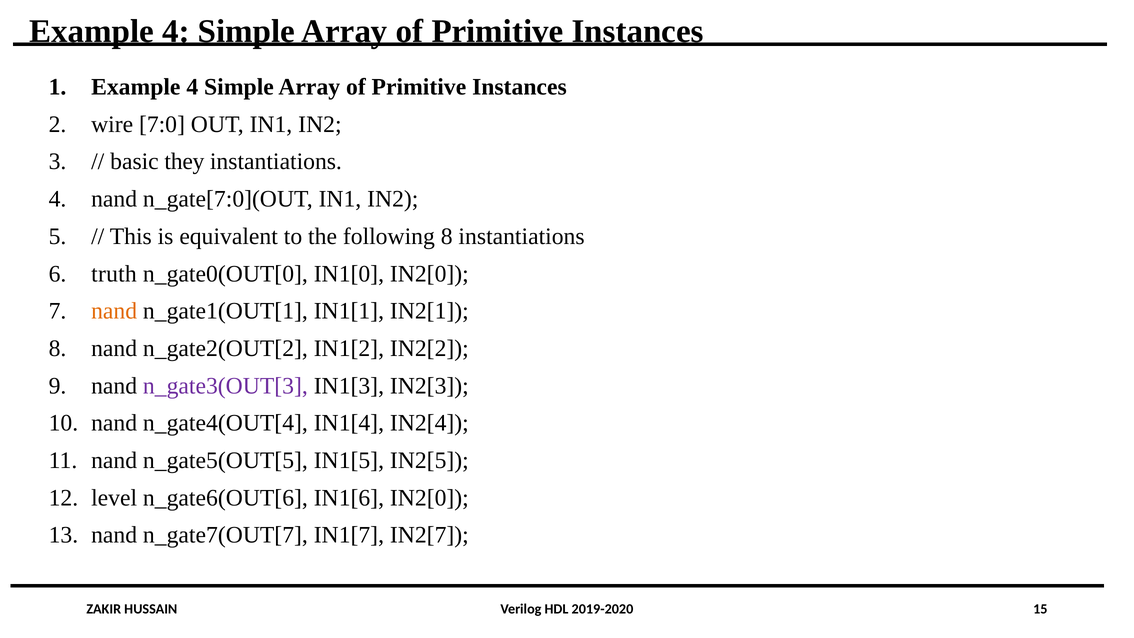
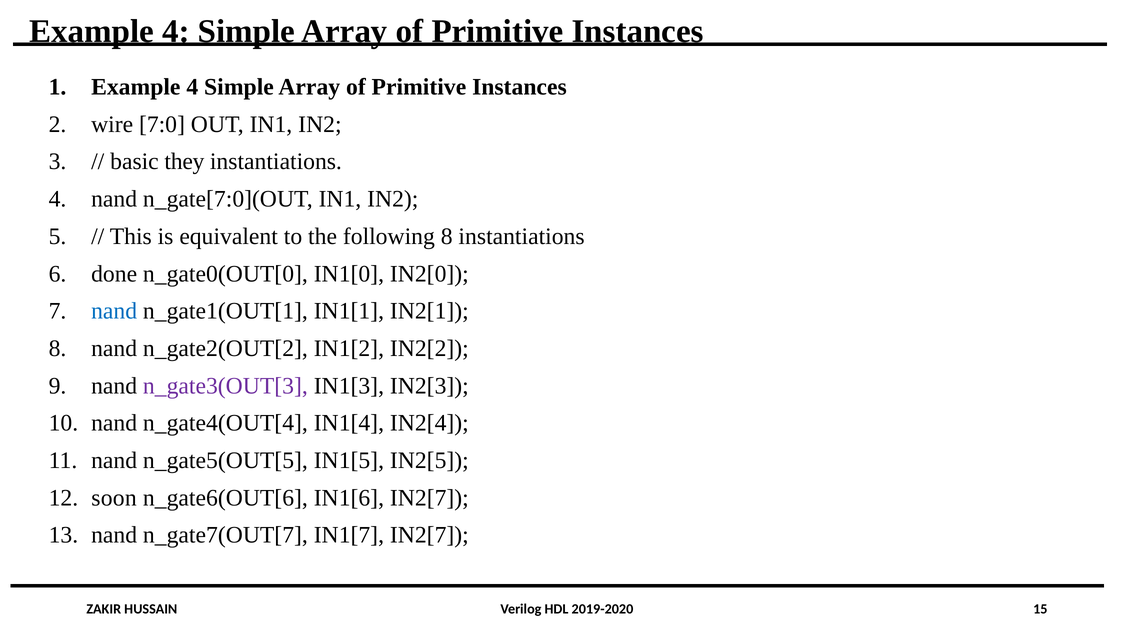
truth: truth -> done (114, 274)
nand colour: orange -> blue (114, 311)
level: level -> soon (114, 498)
IN1[6 IN2[0: IN2[0 -> IN2[7 (429, 498)
